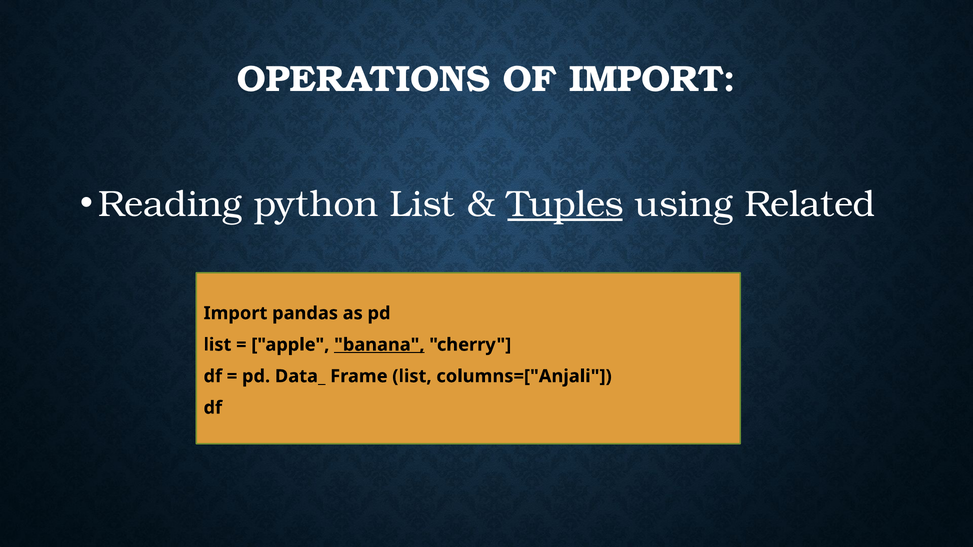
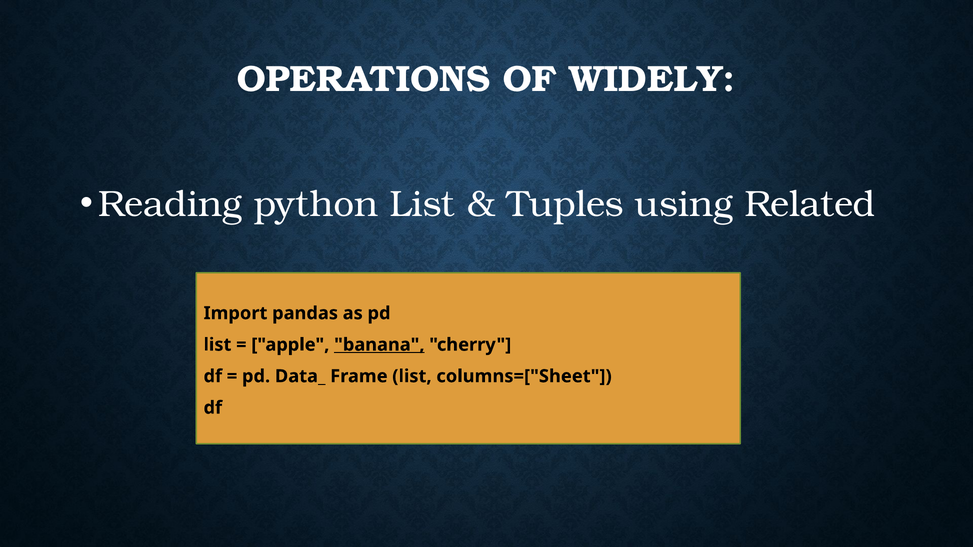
OF IMPORT: IMPORT -> WIDELY (652, 79)
Tuples underline: present -> none (565, 204)
columns=["Anjali: columns=["Anjali -> columns=["Sheet (524, 376)
